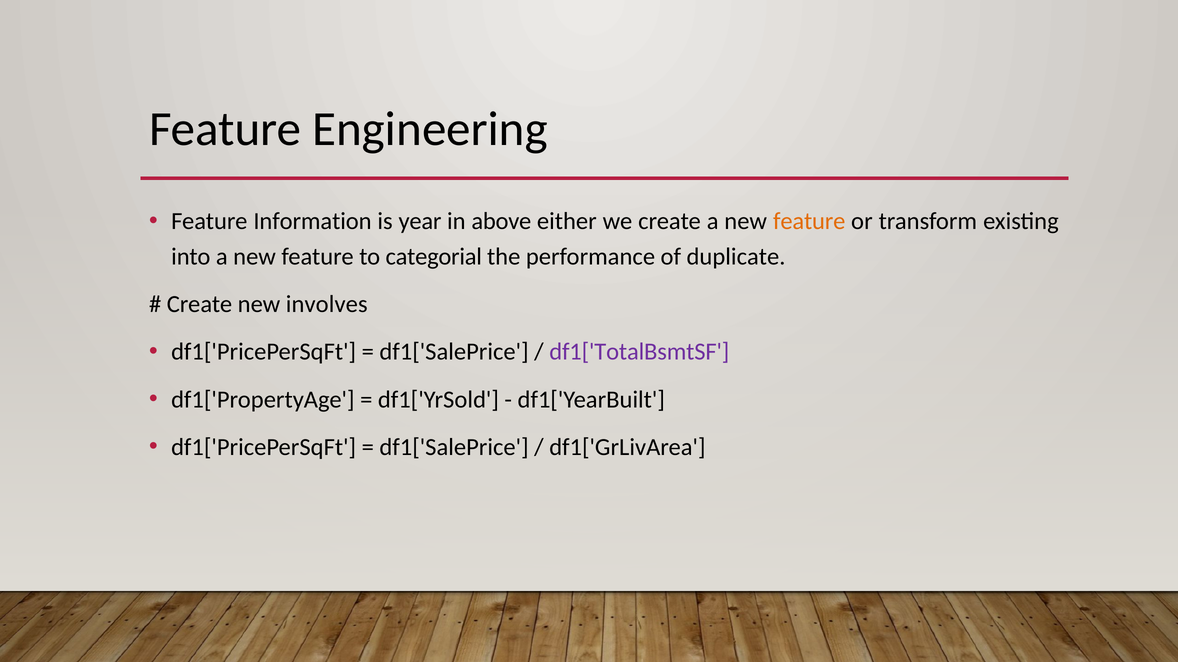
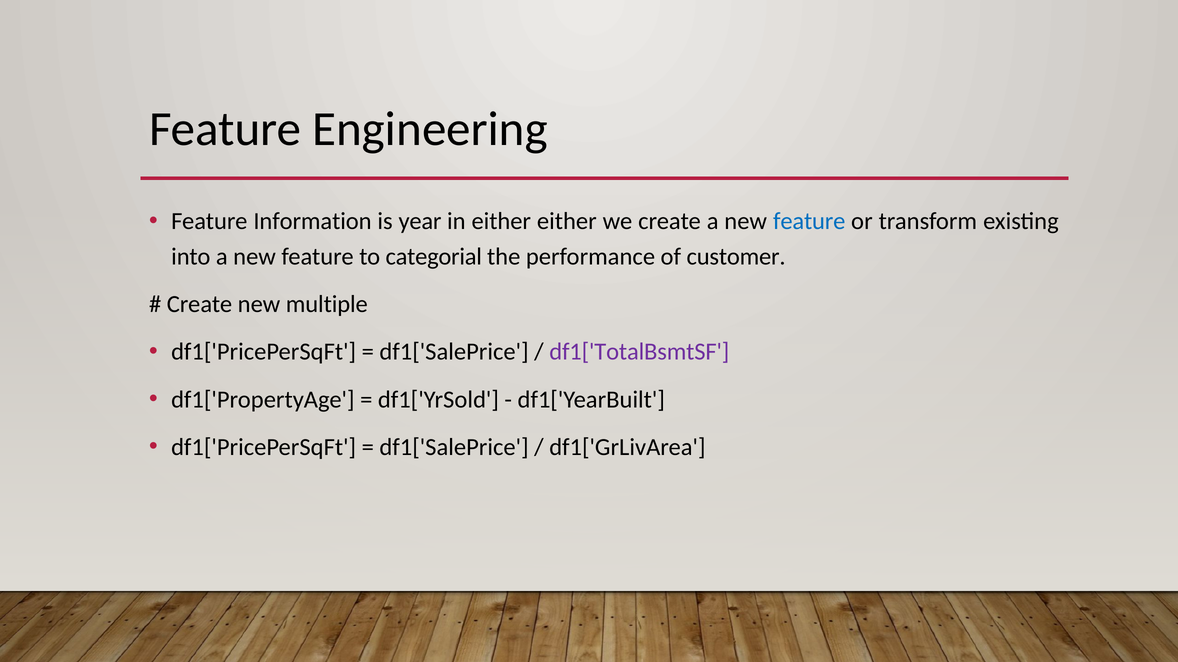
in above: above -> either (501, 222)
feature colour: orange -> blue (809, 222)
duplicate: duplicate -> customer (736, 257)
involves: involves -> multiple (327, 305)
